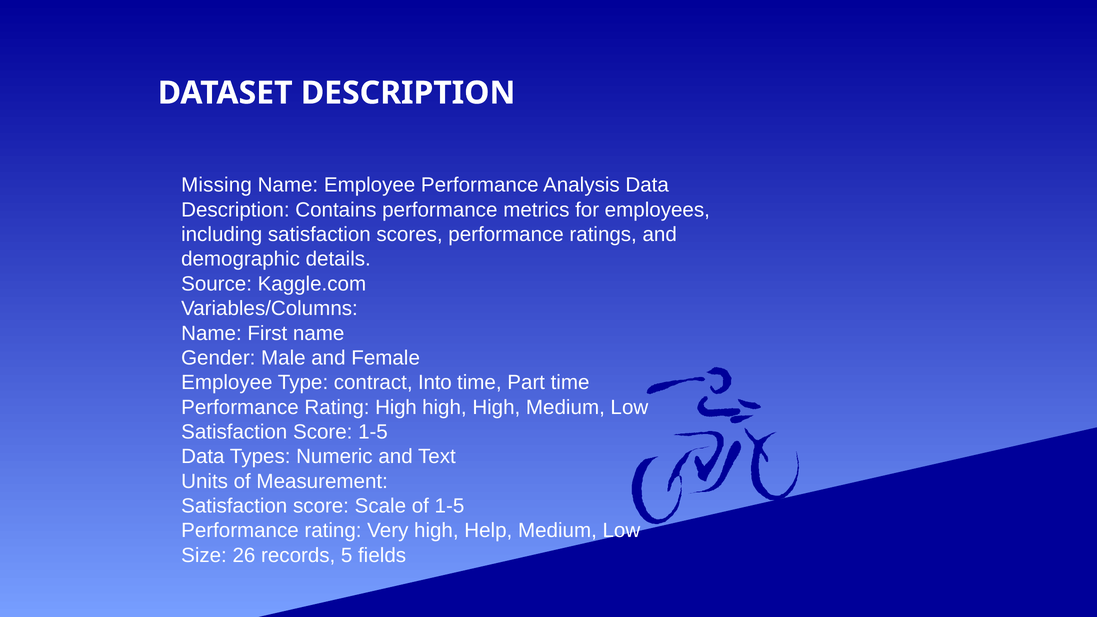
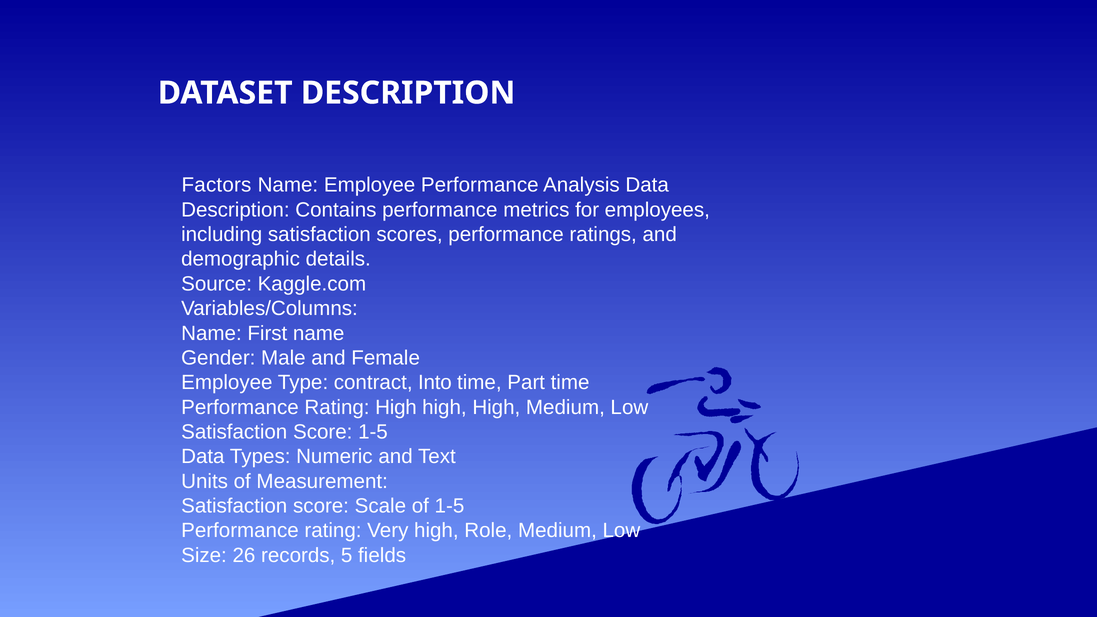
Missing: Missing -> Factors (216, 185)
Help: Help -> Role (488, 531)
